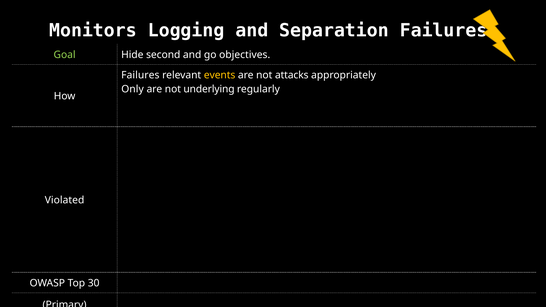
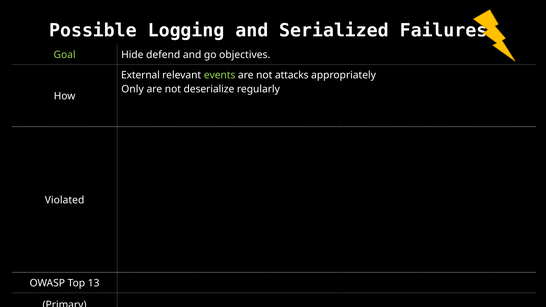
Monitors: Monitors -> Possible (93, 31)
Separation: Separation -> Serialized (334, 31)
second: second -> defend (163, 55)
Failures: Failures -> External (140, 75)
events colour: yellow -> light green (220, 75)
underlying: underlying -> deserialize (209, 89)
30: 30 -> 13 (94, 283)
